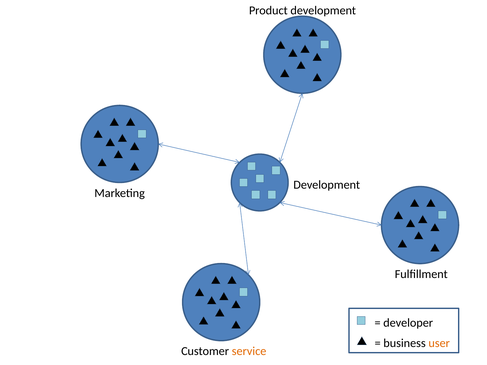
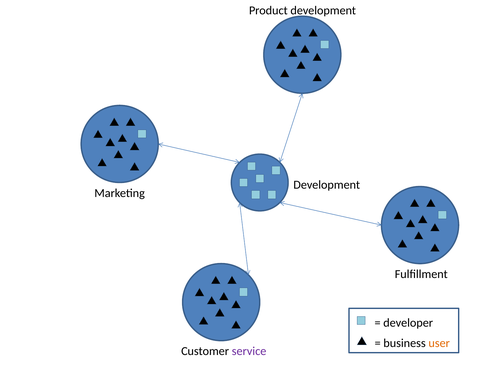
service colour: orange -> purple (249, 351)
